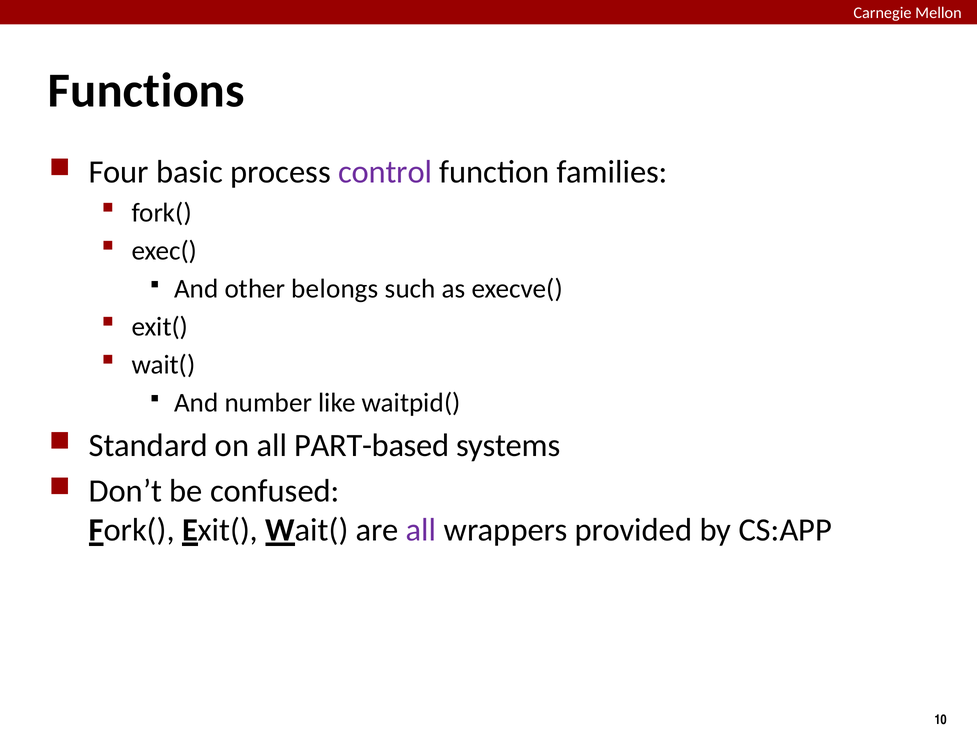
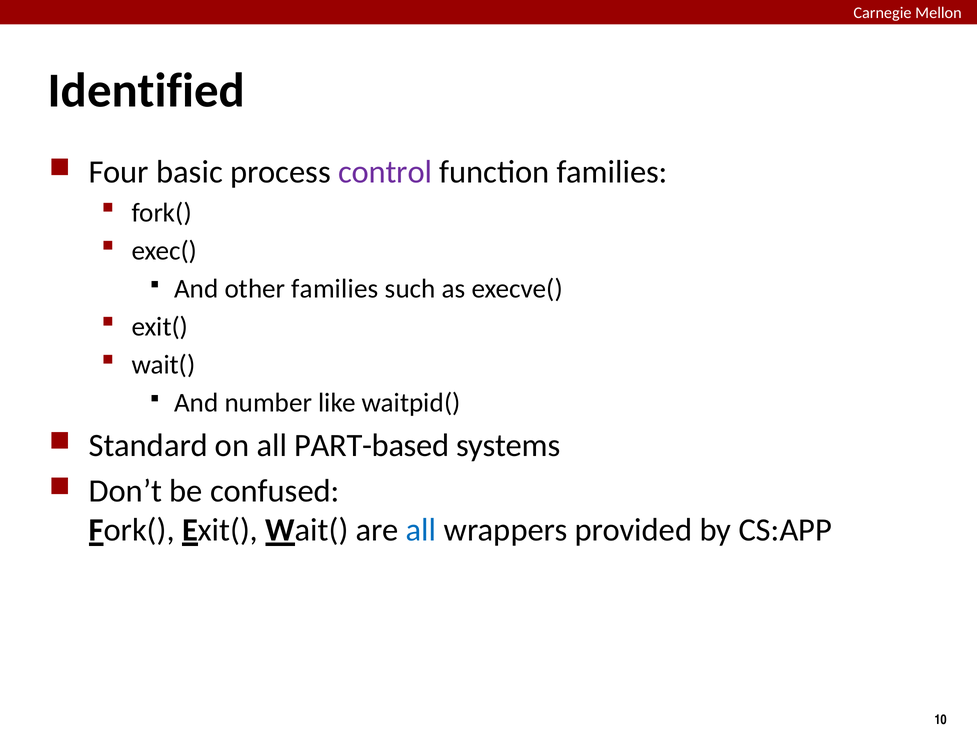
Functions: Functions -> Identified (146, 91)
other belongs: belongs -> families (335, 289)
all colour: purple -> blue (421, 531)
